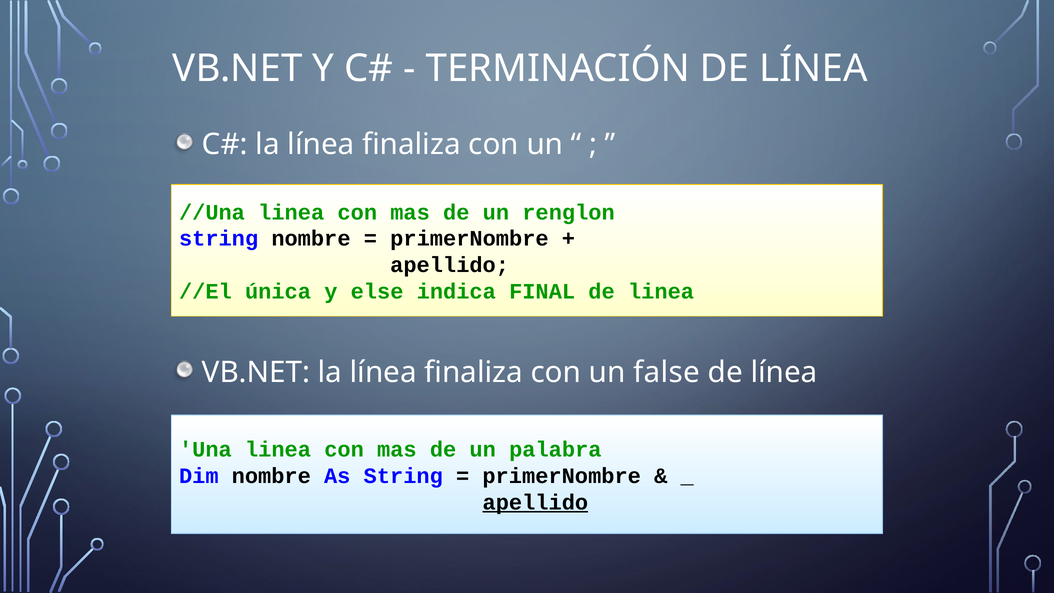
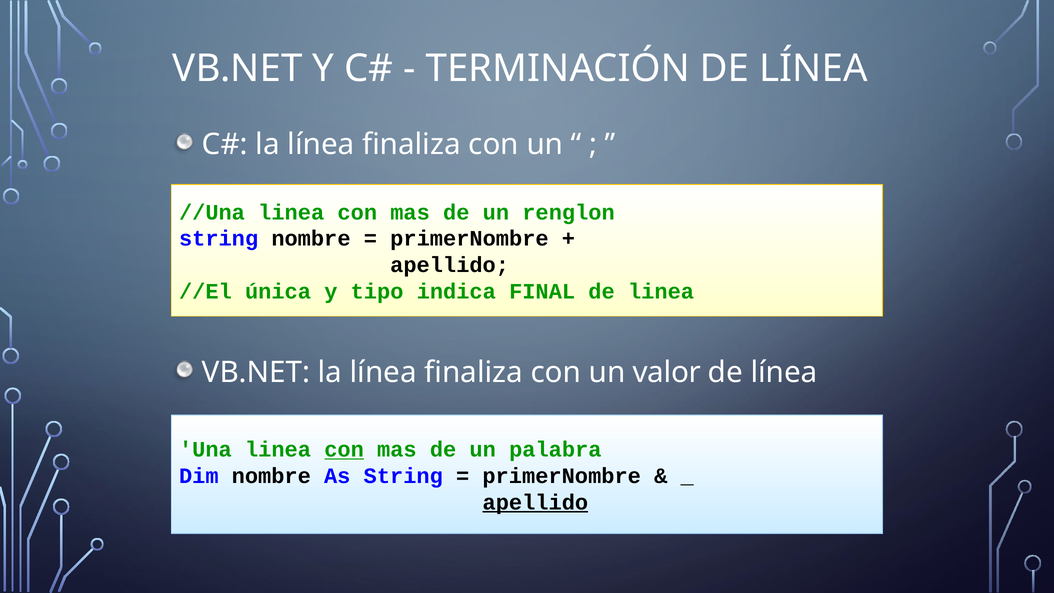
else: else -> tipo (377, 291)
false: false -> valor (667, 372)
con underline: none -> present (344, 449)
